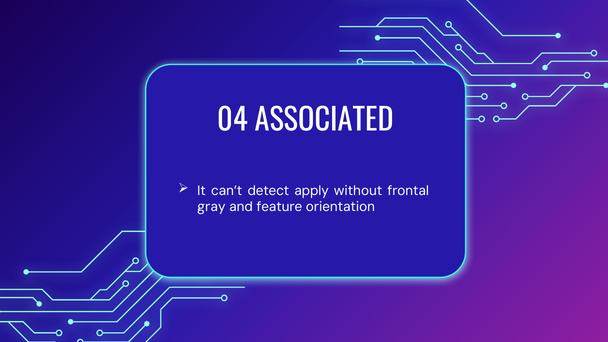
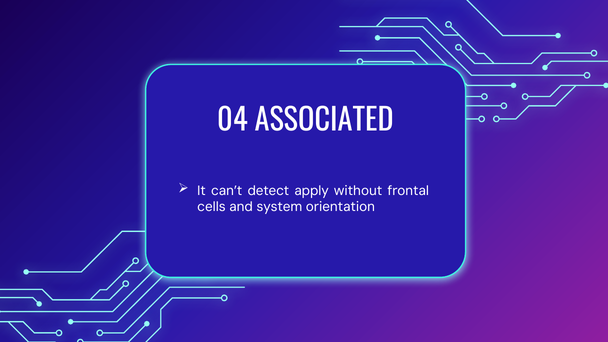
gray: gray -> cells (211, 207)
feature: feature -> system (279, 207)
